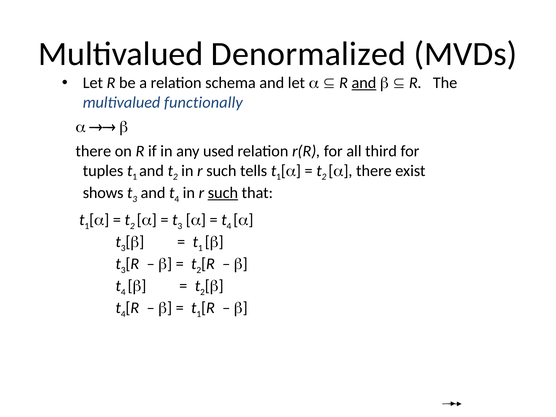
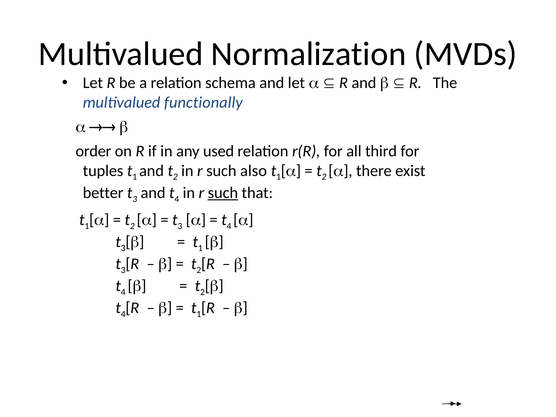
Denormalized: Denormalized -> Normalization (309, 54)
and underline: present -> none (364, 83)
there: there -> order (93, 151)
tells: tells -> also (254, 171)
shows: shows -> better (103, 193)
